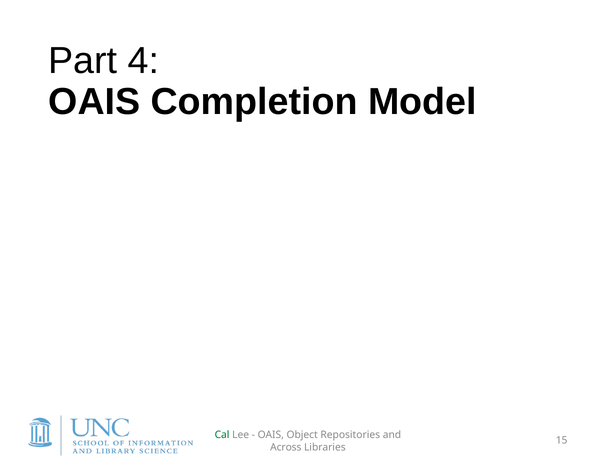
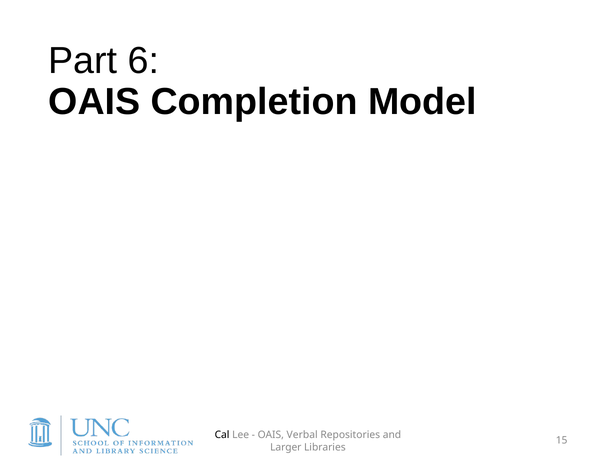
4: 4 -> 6 (143, 61)
Cal colour: green -> black (222, 435)
Object: Object -> Verbal (302, 435)
Across: Across -> Larger (286, 447)
